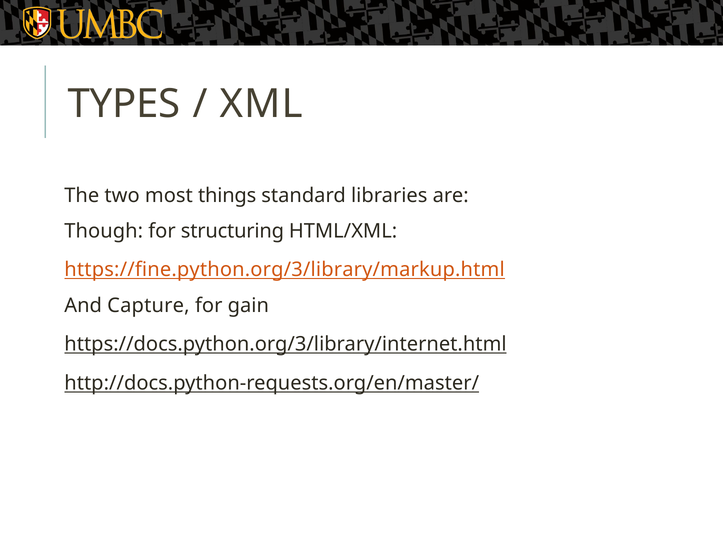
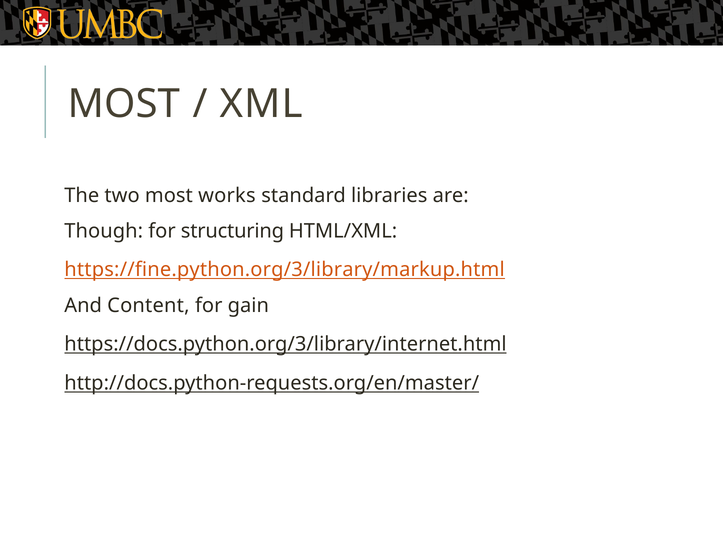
TYPES: TYPES -> MOST (124, 104)
things: things -> works (227, 195)
Capture: Capture -> Content (148, 305)
